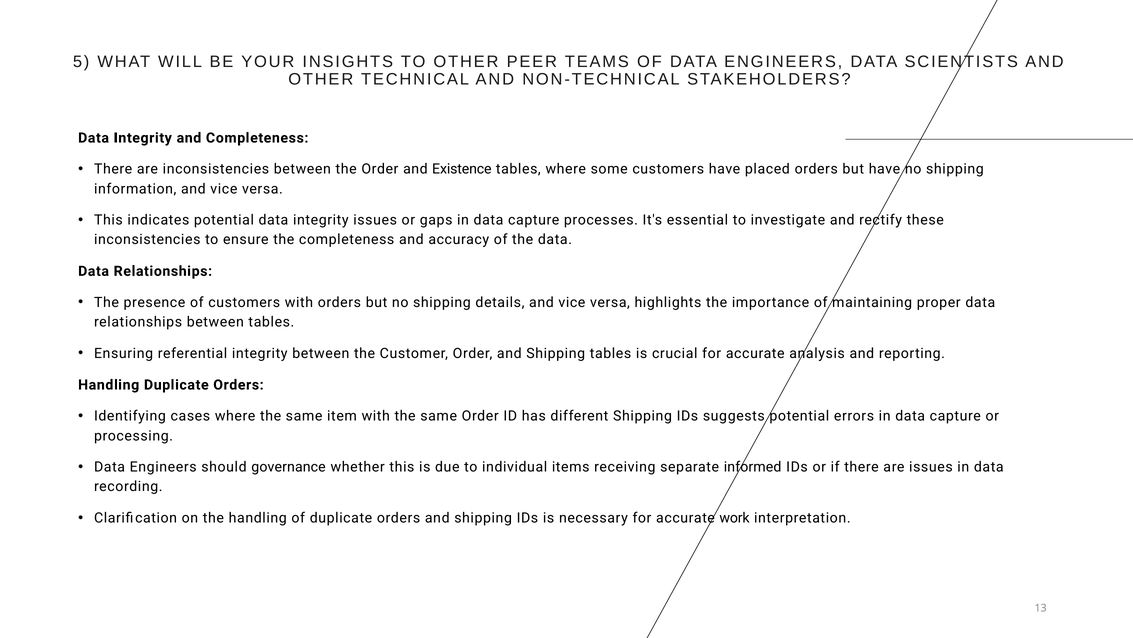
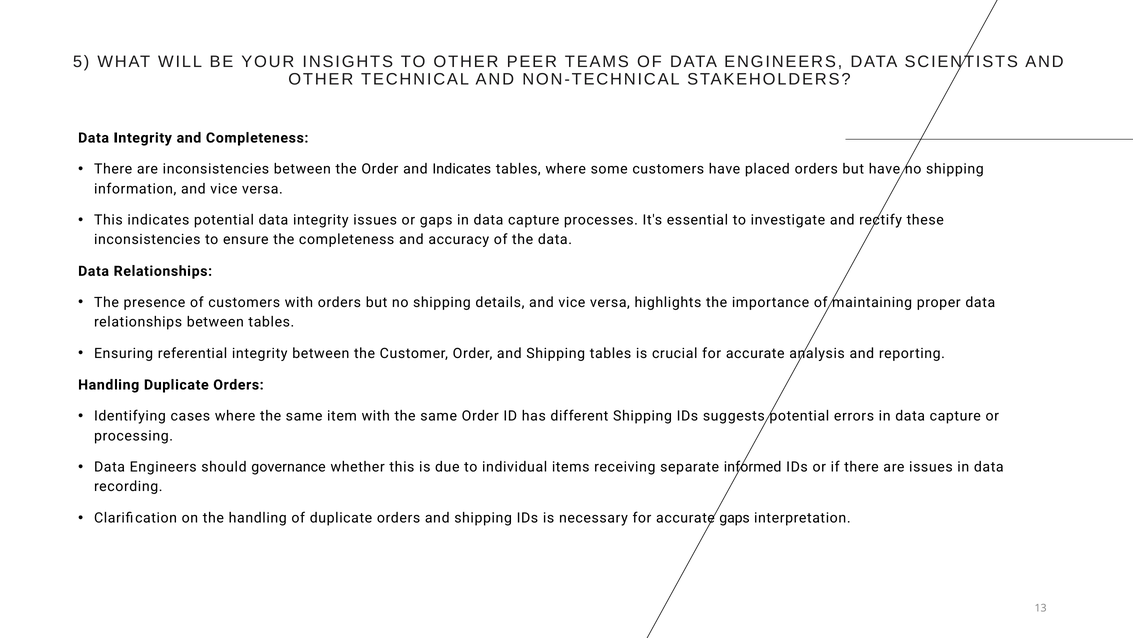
and Existence: Existence -> Indicates (462, 169)
accurate work: work -> gaps (735, 518)
